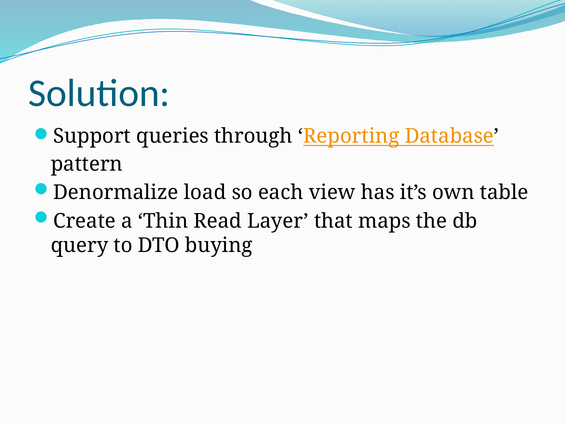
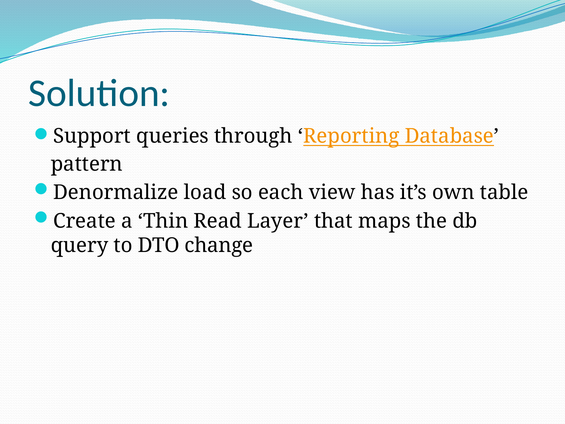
buying: buying -> change (219, 245)
